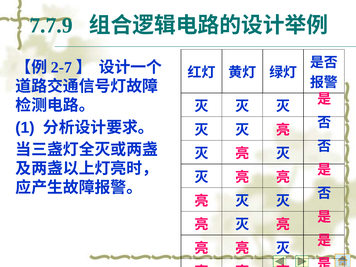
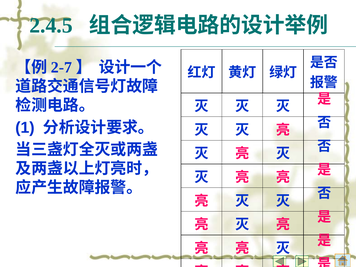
7.7.9: 7.7.9 -> 2.4.5 (51, 25)
